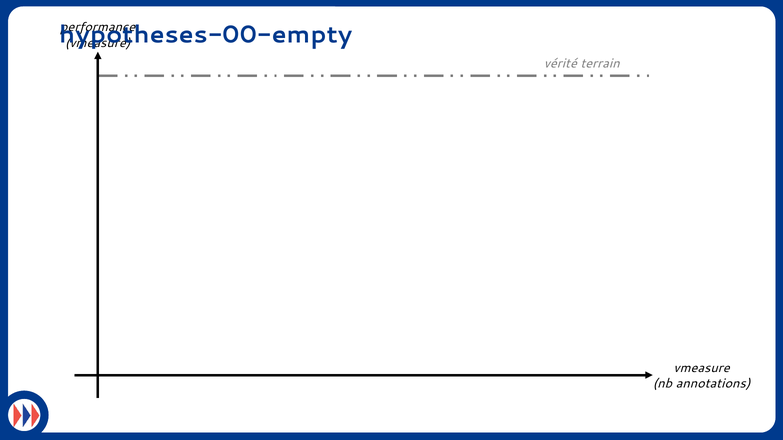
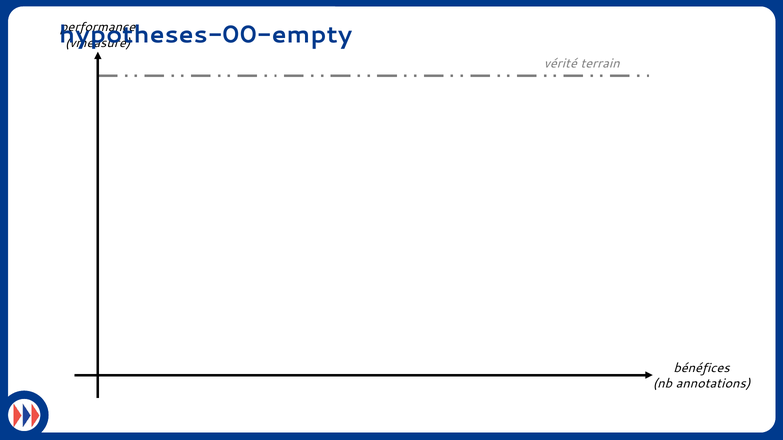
vmeasure: vmeasure -> bénéfices (702, 368)
